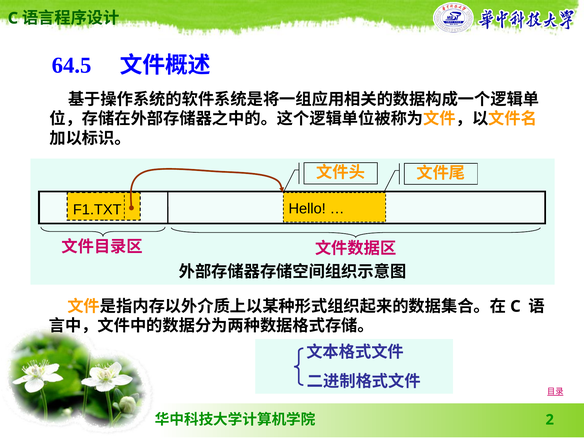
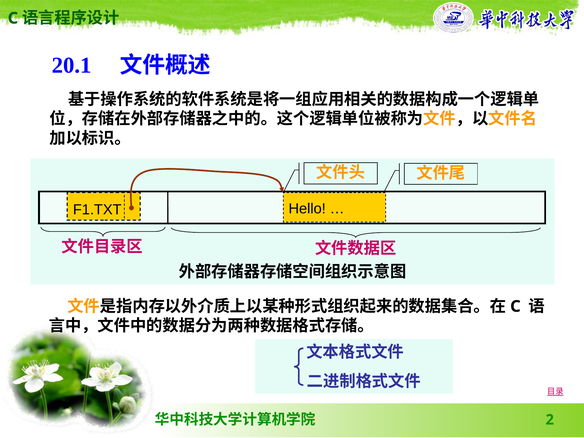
64.5: 64.5 -> 20.1 (72, 65)
